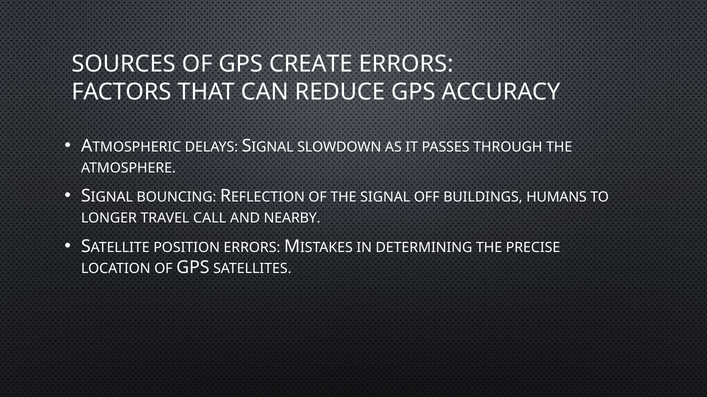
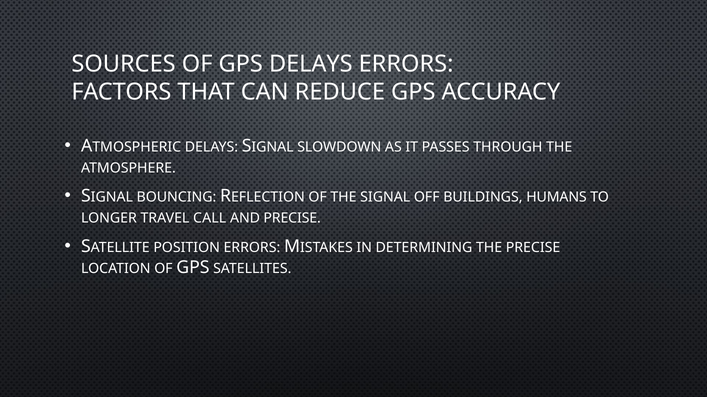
GPS CREATE: CREATE -> DELAYS (311, 64)
AND NEARBY: NEARBY -> PRECISE (292, 219)
